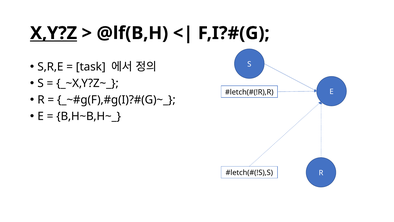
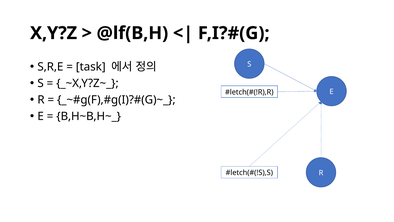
X,Y?Z underline: present -> none (54, 33)
